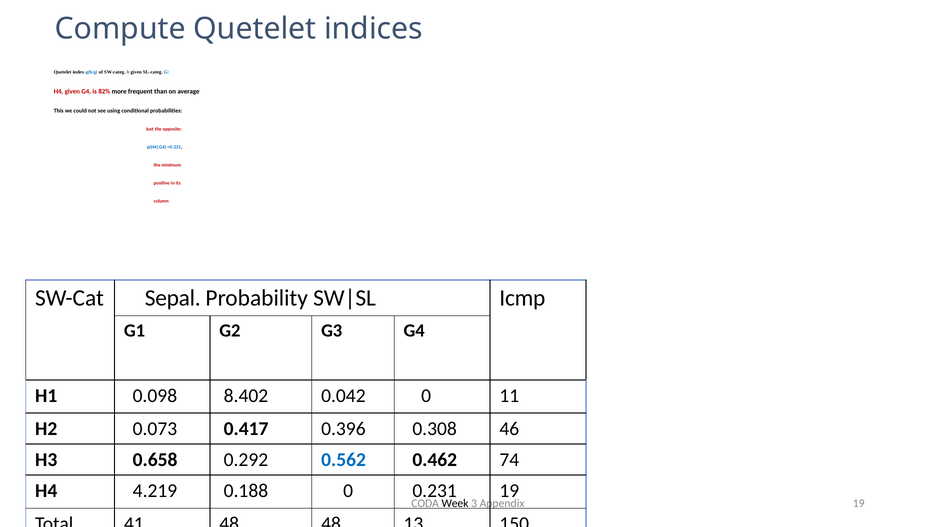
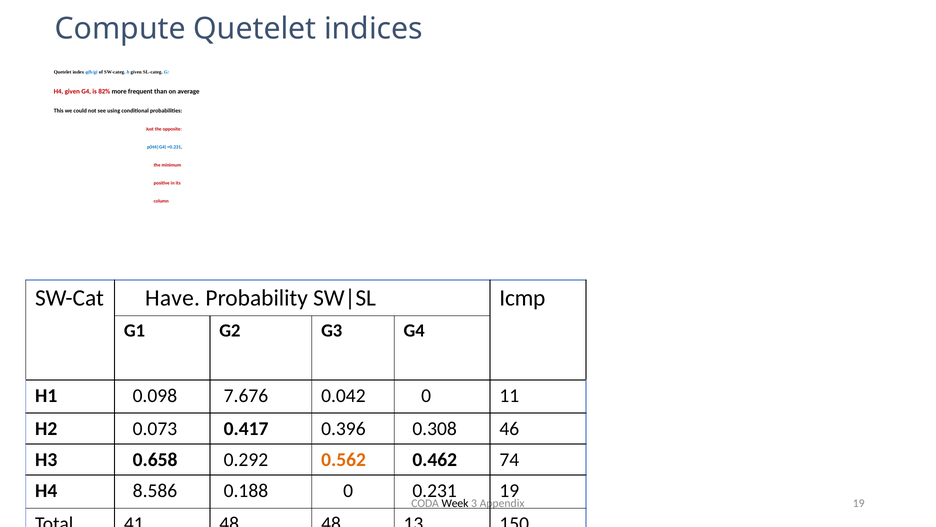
Sepal: Sepal -> Have (173, 298)
8.402: 8.402 -> 7.676 (246, 395)
0.562 colour: blue -> orange (344, 459)
4.219: 4.219 -> 8.586 (155, 490)
